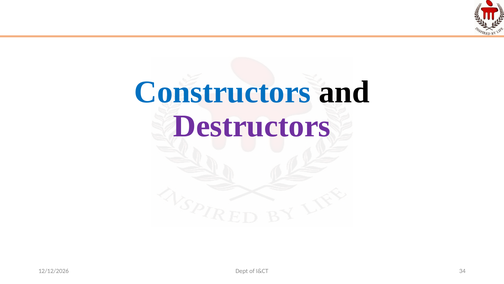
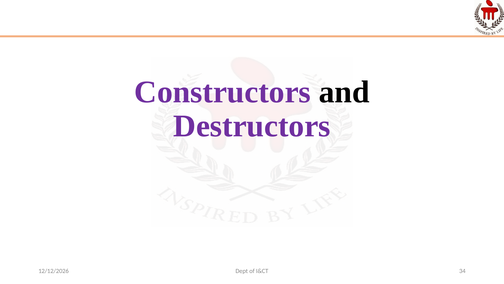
Constructors colour: blue -> purple (223, 92)
